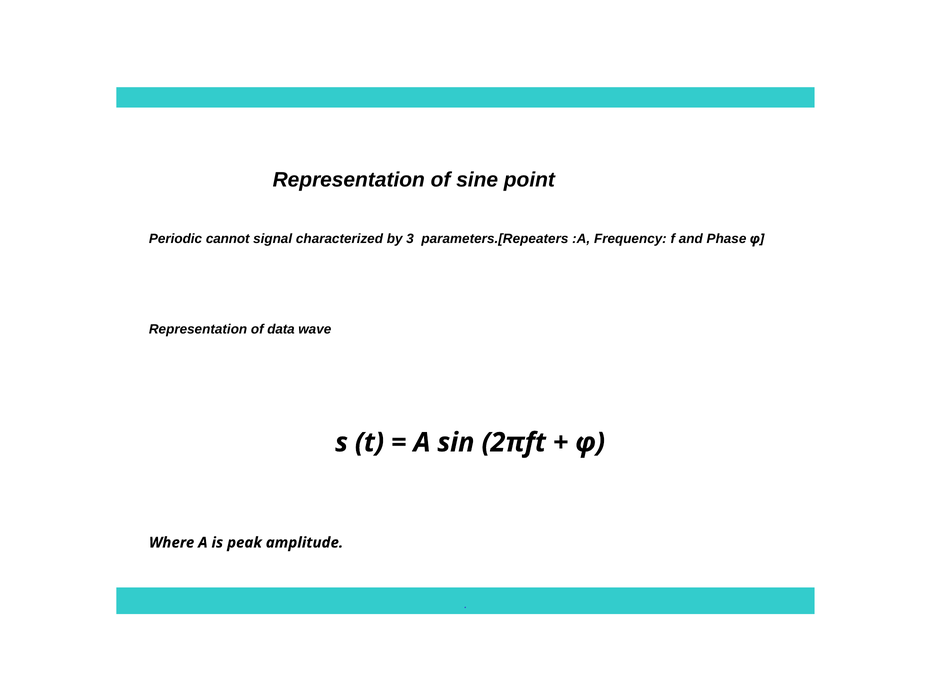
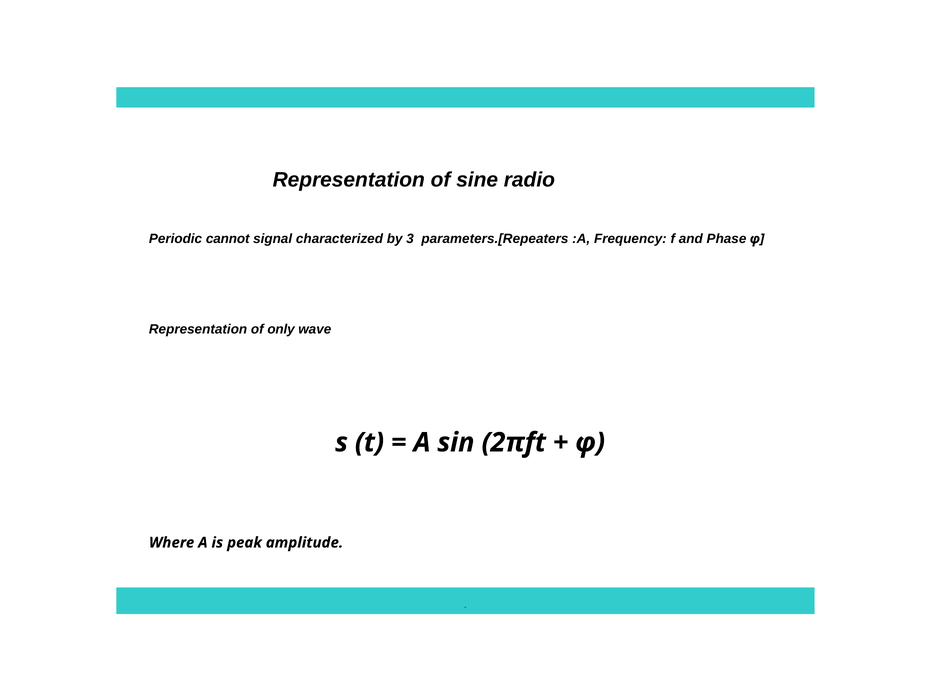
point: point -> radio (529, 180)
data: data -> only (281, 329)
